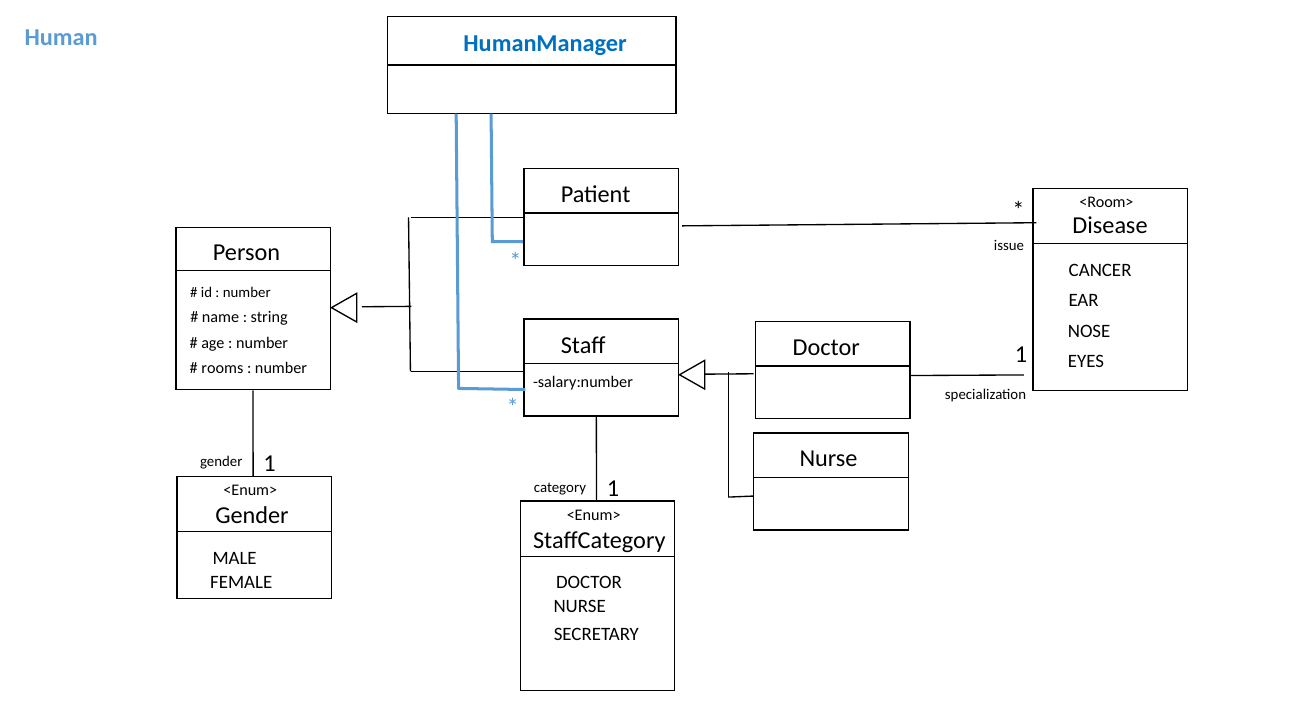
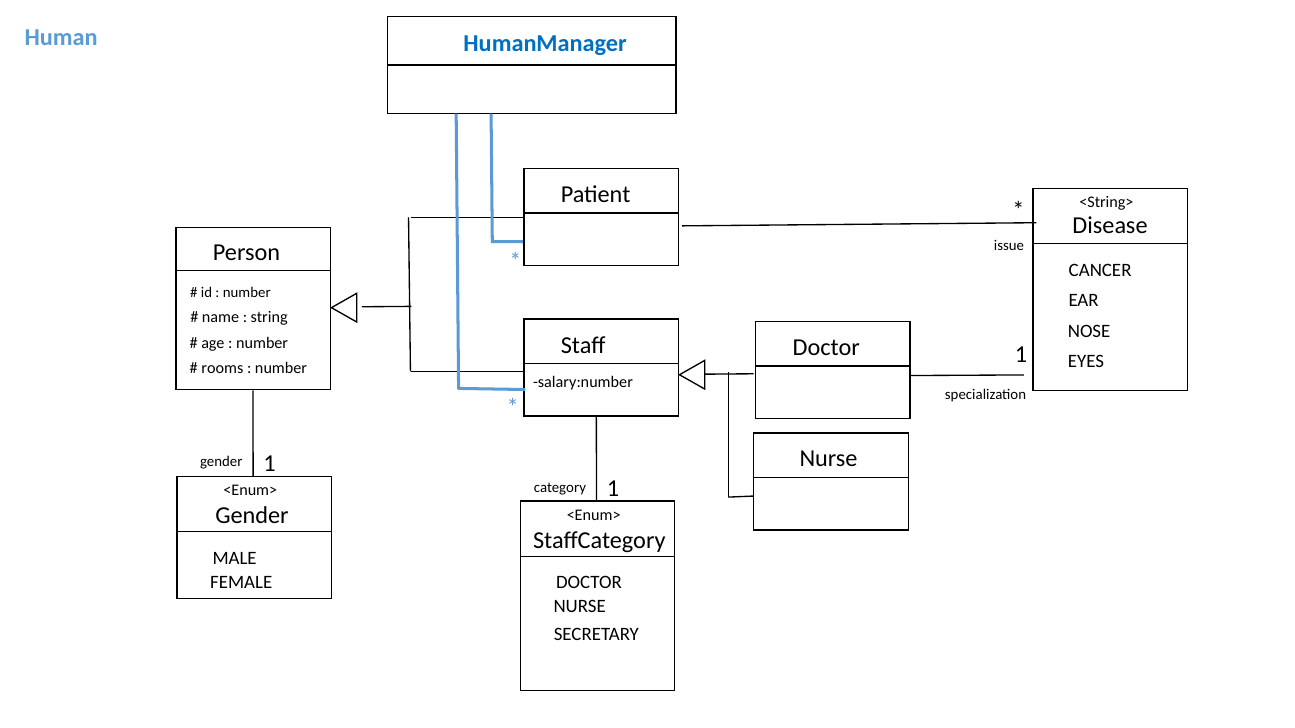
<Room>: <Room> -> <String> (1106, 202)
